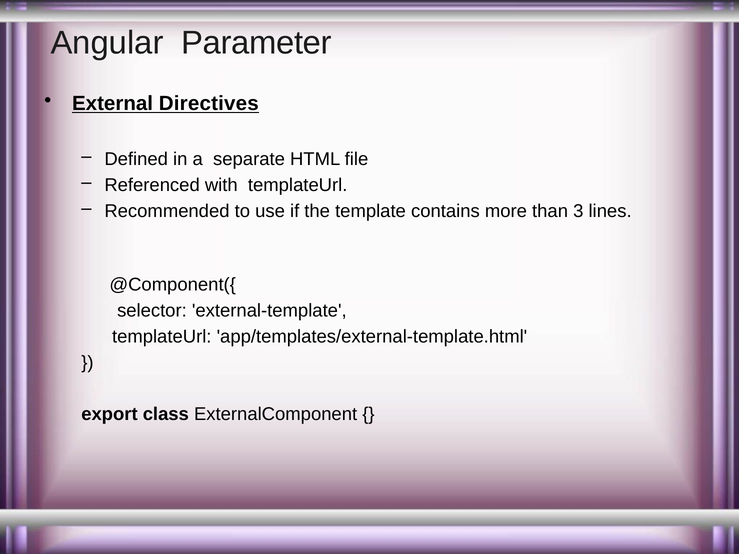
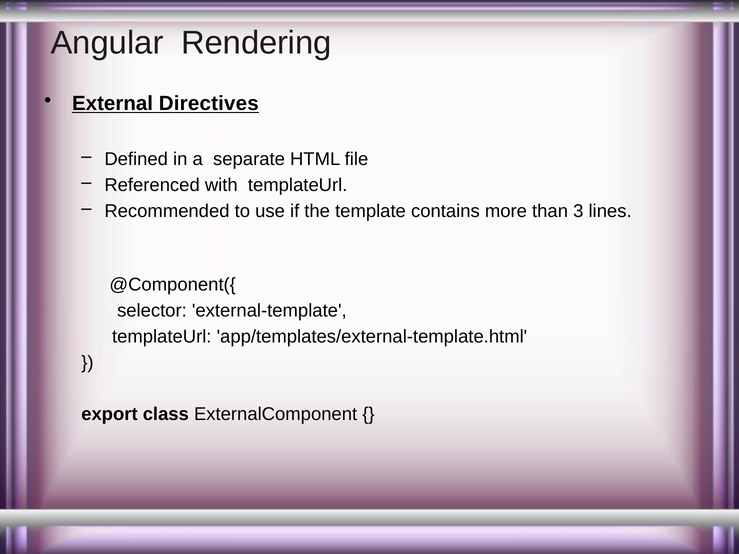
Parameter: Parameter -> Rendering (256, 43)
